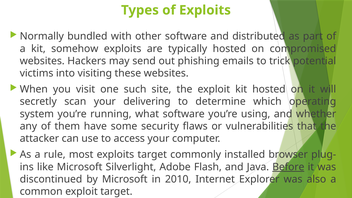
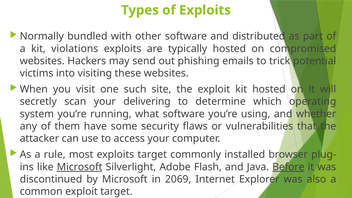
somehow: somehow -> violations (75, 49)
Microsoft underline: none -> present (80, 167)
2010: 2010 -> 2069 (178, 179)
